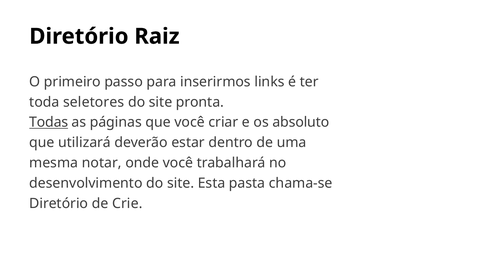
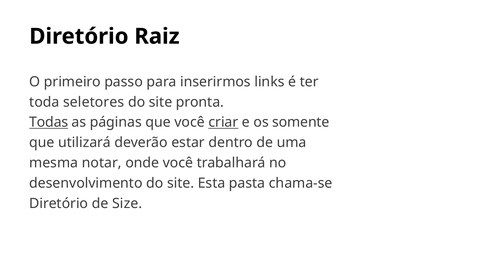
criar underline: none -> present (223, 122)
absoluto: absoluto -> somente (301, 122)
Crie: Crie -> Size (127, 203)
